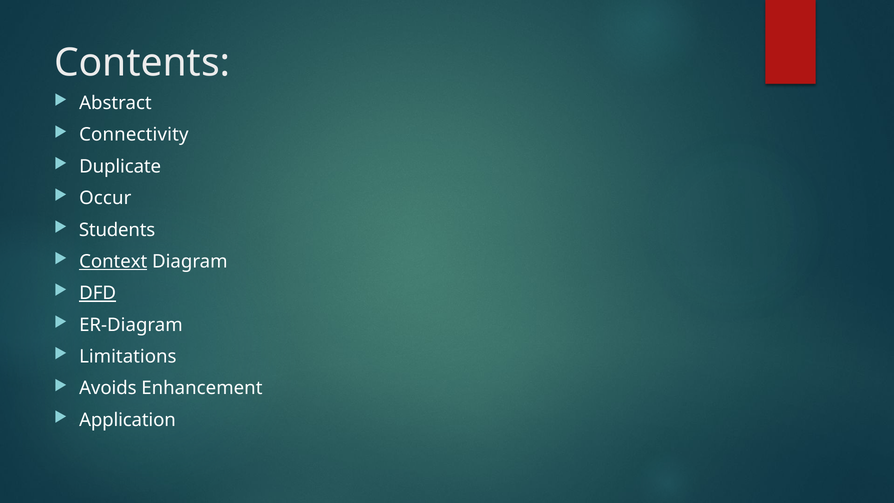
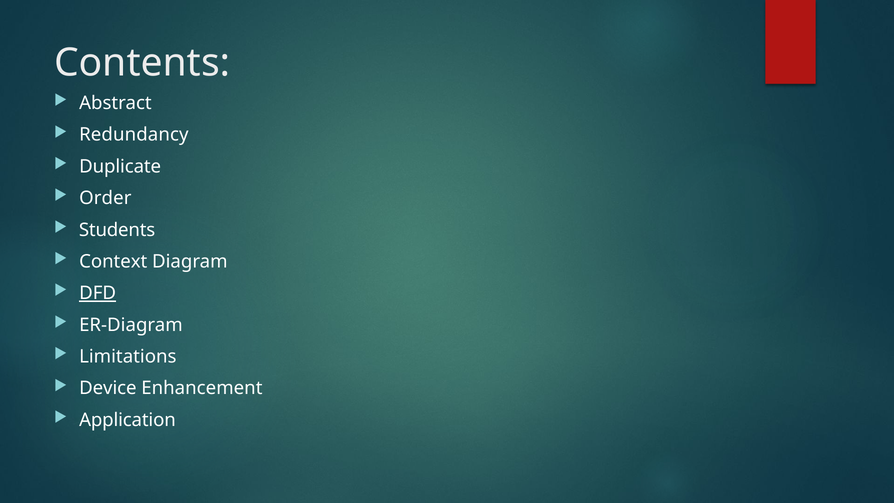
Connectivity: Connectivity -> Redundancy (134, 135)
Occur: Occur -> Order (105, 198)
Context underline: present -> none (113, 262)
Avoids: Avoids -> Device (108, 388)
